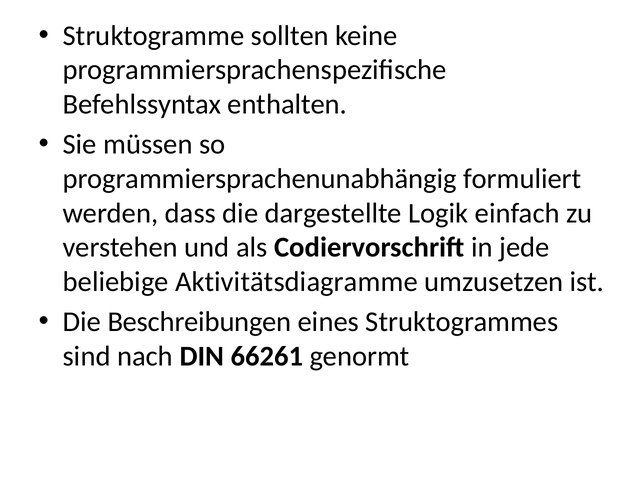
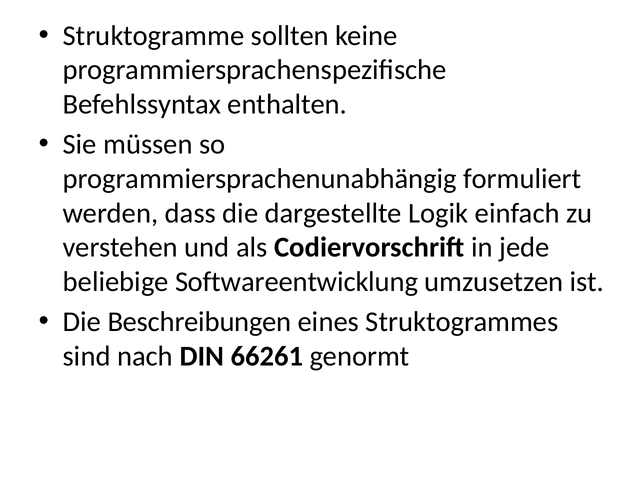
Aktivitätsdiagramme: Aktivitätsdiagramme -> Softwareentwicklung (297, 282)
